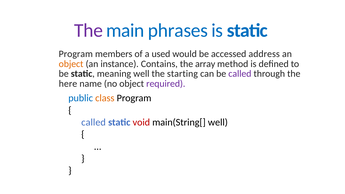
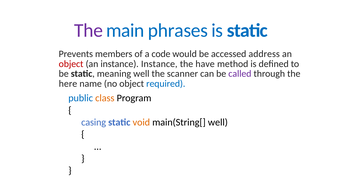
Program: Program -> Prevents (76, 54)
used: used -> code (161, 54)
object colour: orange -> red (71, 64)
instance Contains: Contains -> Instance (159, 64)
array: array -> have (205, 64)
starting: starting -> scanner (183, 74)
required colour: purple -> blue (166, 84)
called: called -> casing (94, 122)
void colour: red -> orange (141, 122)
